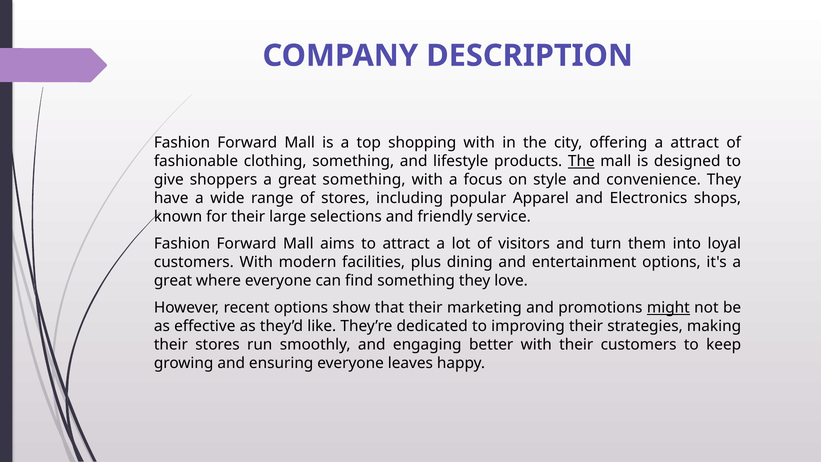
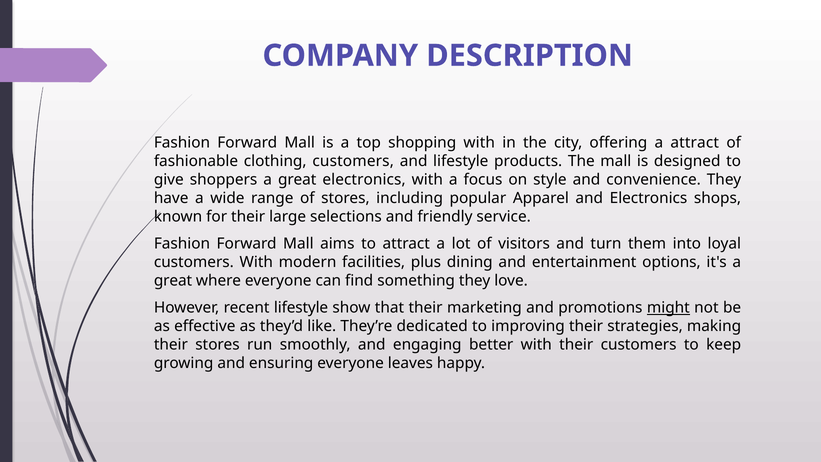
clothing something: something -> customers (353, 161)
The underline: present -> none (581, 161)
great something: something -> electronics (364, 180)
recent options: options -> lifestyle (301, 308)
